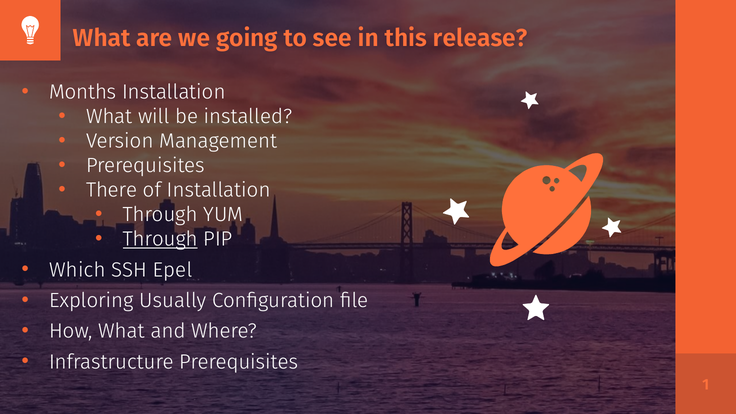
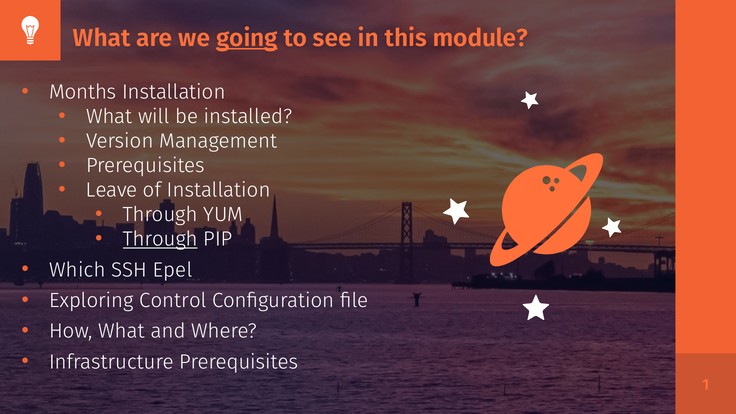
going underline: none -> present (247, 38)
release: release -> module (480, 38)
There: There -> Leave (112, 190)
Usually: Usually -> Control (173, 301)
